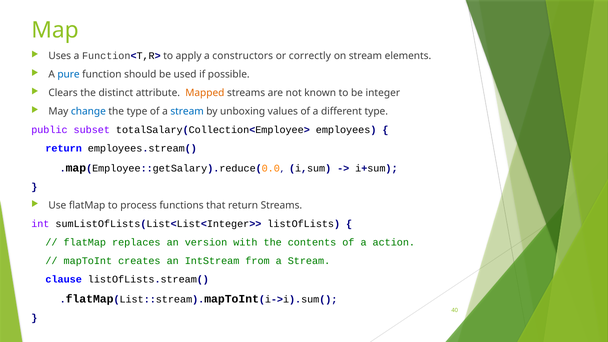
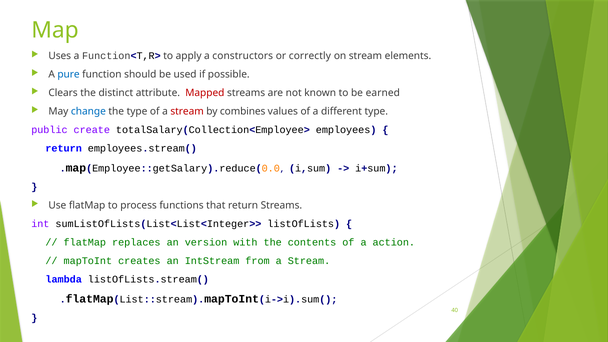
Mapped colour: orange -> red (205, 93)
integer: integer -> earned (383, 93)
stream colour: blue -> red (187, 111)
unboxing: unboxing -> combines (243, 111)
subset: subset -> create (92, 130)
clause: clause -> lambda (64, 279)
